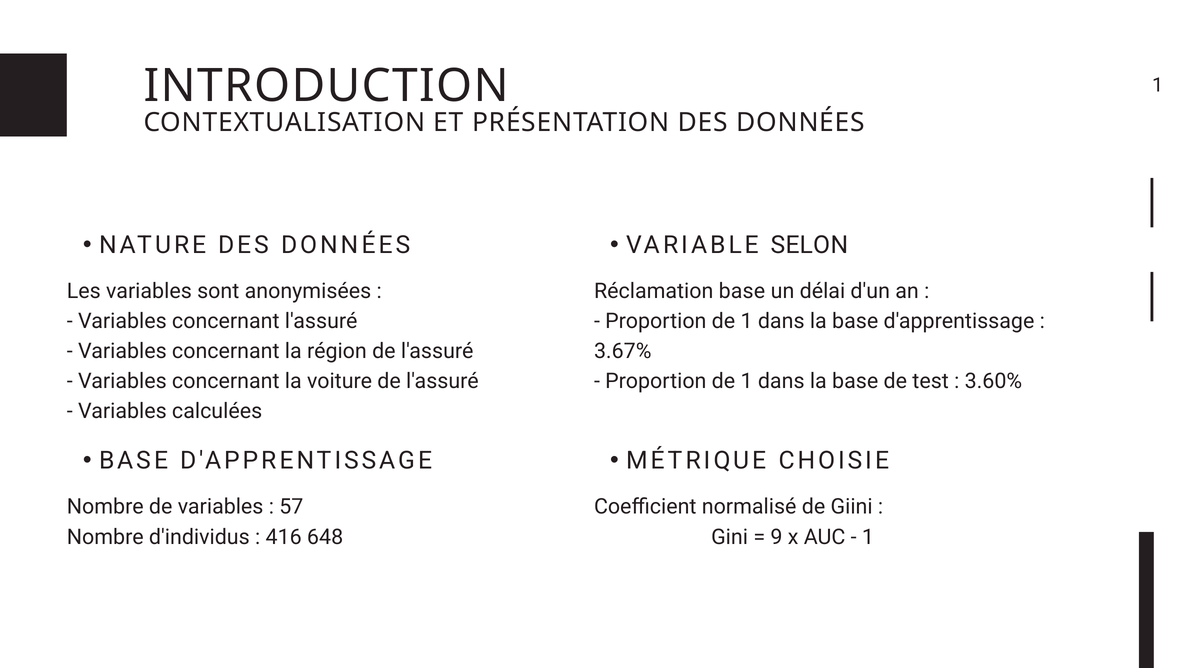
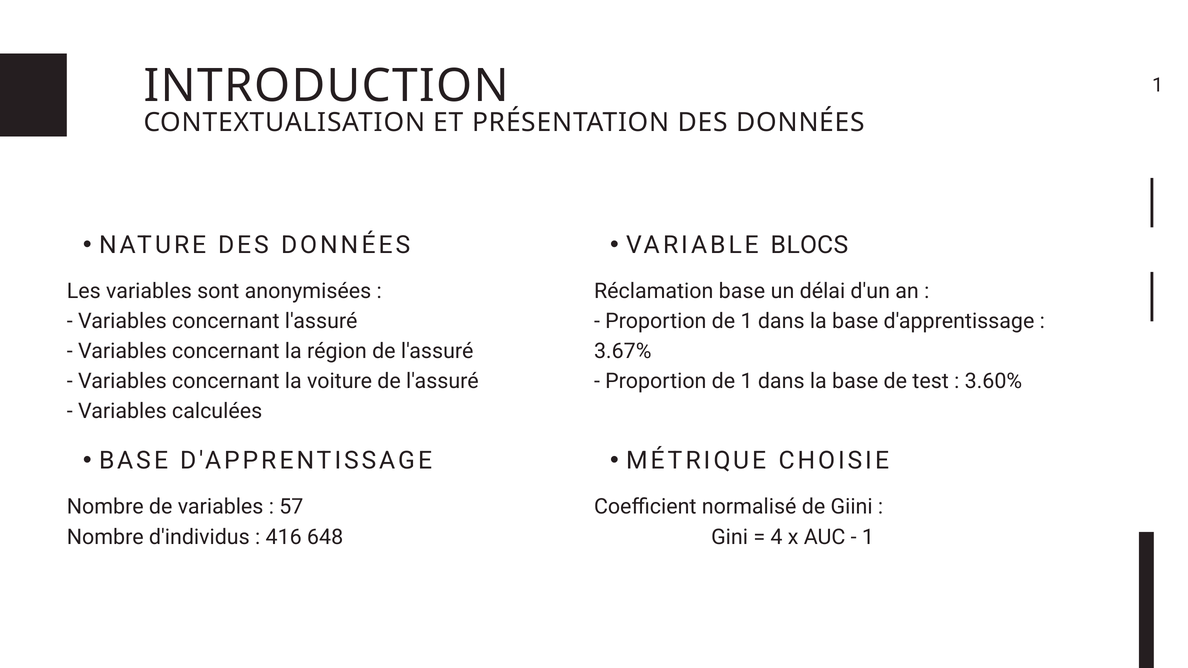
SELON: SELON -> BLOCS (810, 245)
9: 9 -> 4 (776, 537)
